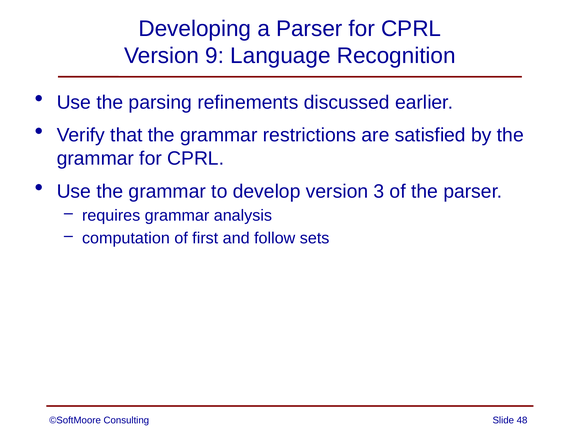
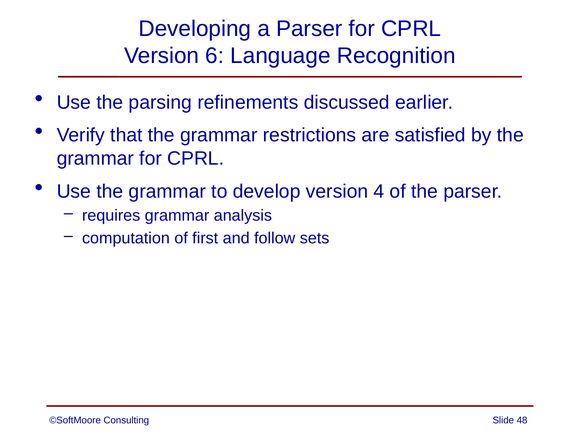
9: 9 -> 6 (215, 56)
3: 3 -> 4 (379, 191)
